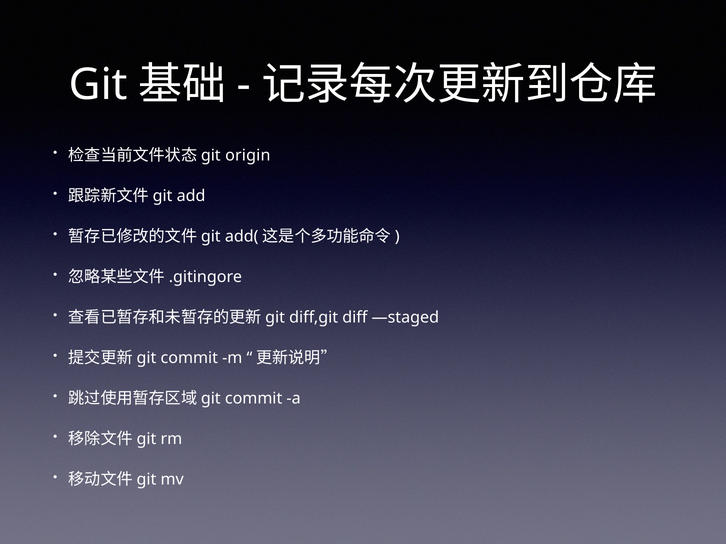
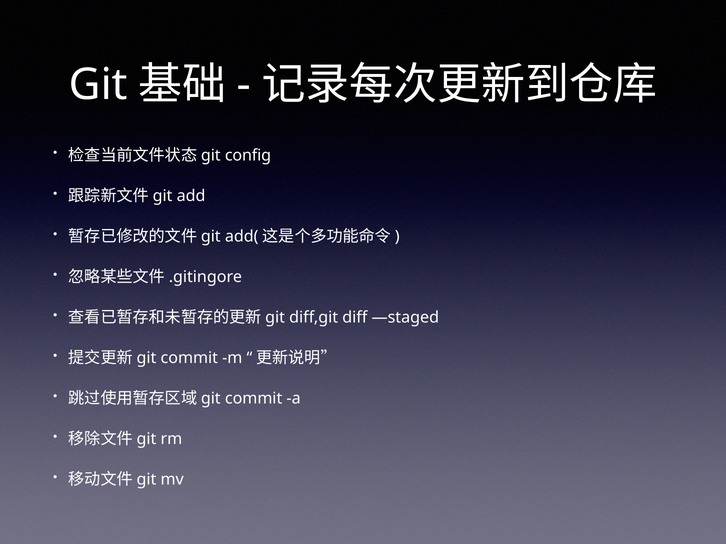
origin: origin -> config (248, 155)
